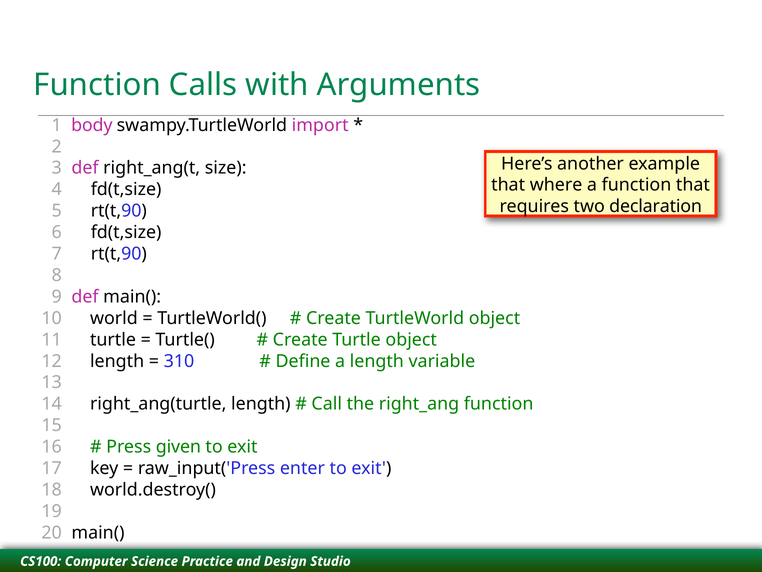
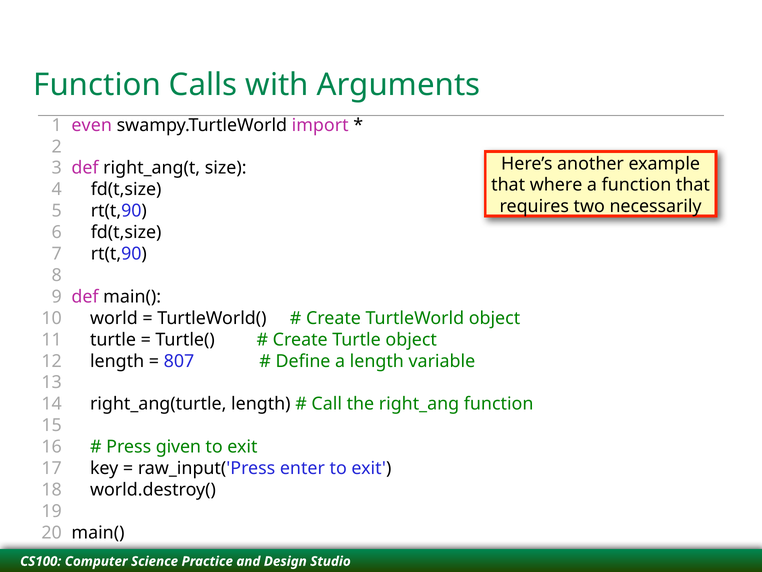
body: body -> even (92, 125)
declaration: declaration -> necessarily (656, 206)
310: 310 -> 807 (179, 361)
